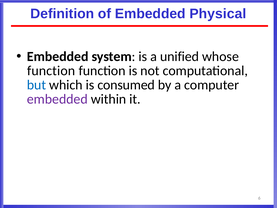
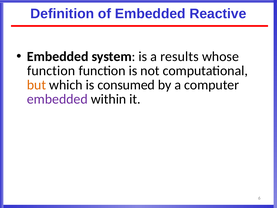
Physical: Physical -> Reactive (218, 14)
unified: unified -> results (179, 57)
but colour: blue -> orange (36, 85)
